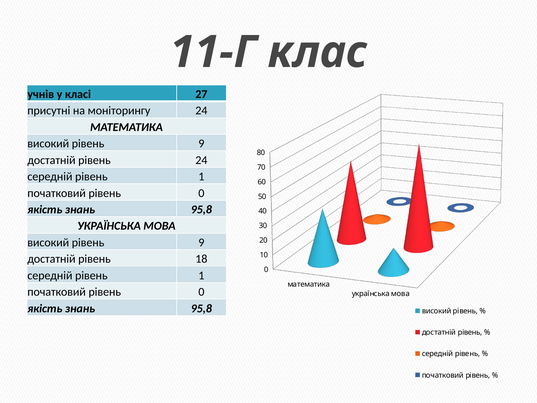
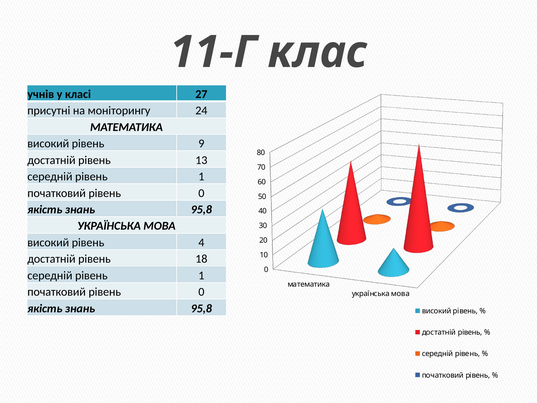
рівень 24: 24 -> 13 (201, 160)
9: 9 -> 4 (201, 242)
